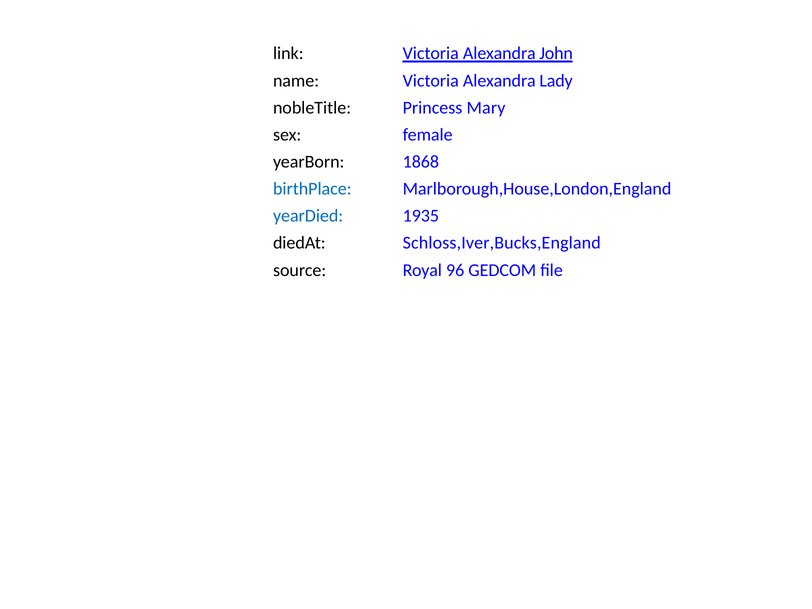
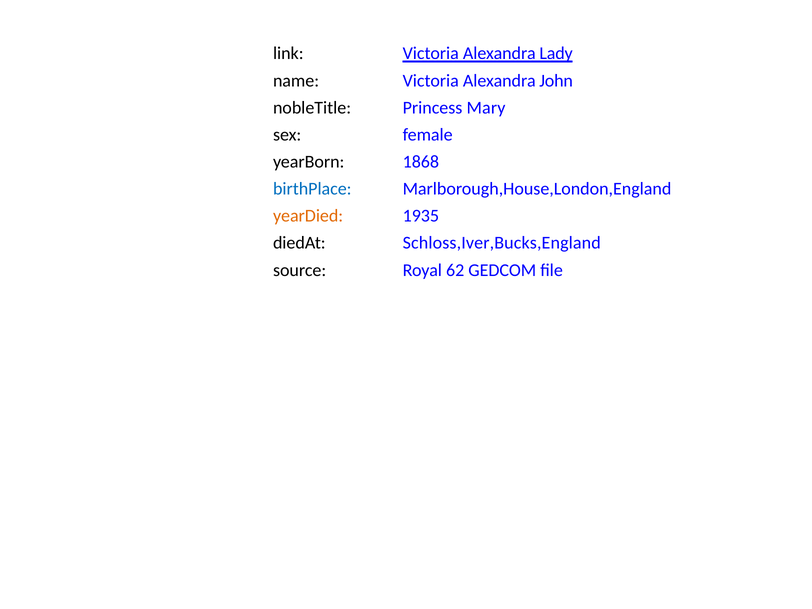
John: John -> Lady (556, 54)
Lady: Lady -> John (556, 81)
yearDied colour: blue -> orange (308, 216)
96: 96 -> 62 (455, 270)
